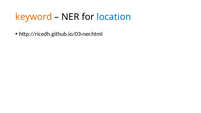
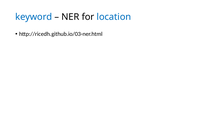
keyword colour: orange -> blue (34, 17)
